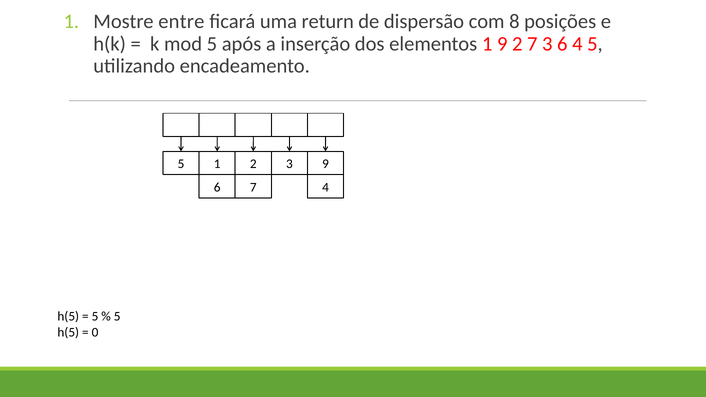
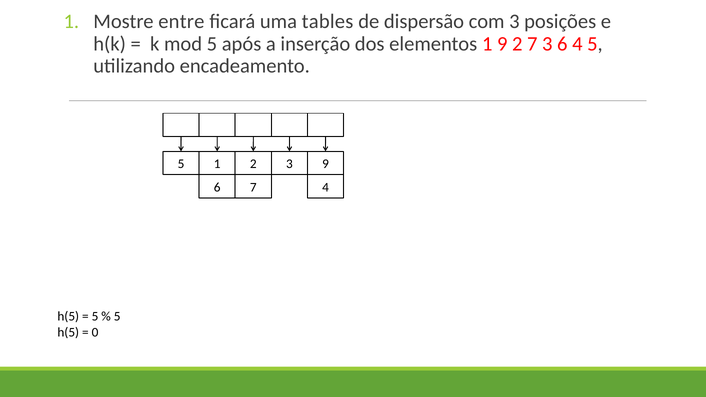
return: return -> tables (328, 22)
com 8: 8 -> 3 (514, 22)
